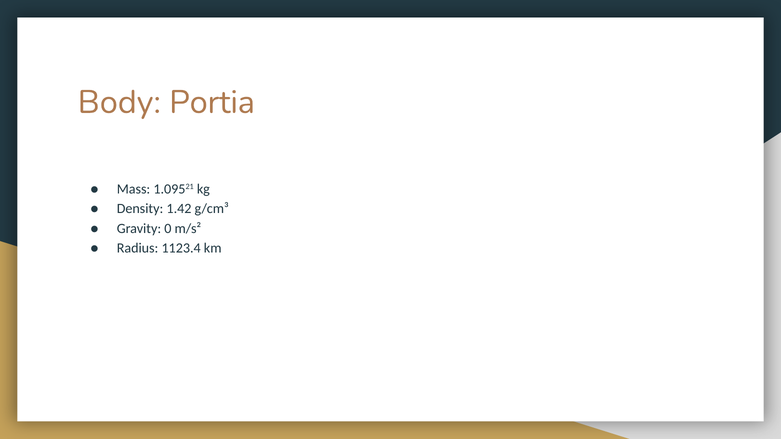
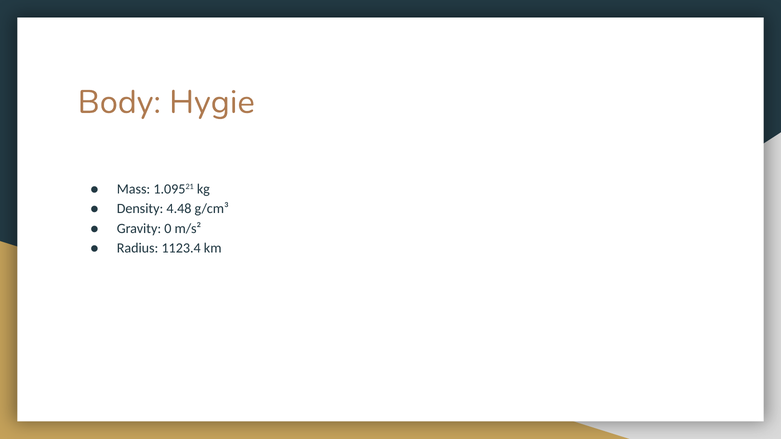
Portia: Portia -> Hygie (212, 102)
1.42: 1.42 -> 4.48 (179, 209)
